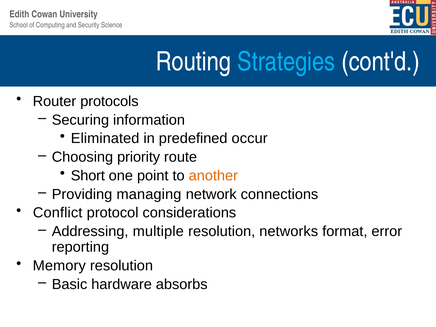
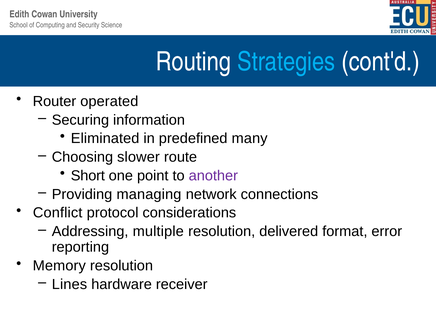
protocols: protocols -> operated (109, 101)
occur: occur -> many (250, 138)
priority: priority -> slower (138, 157)
another colour: orange -> purple (213, 176)
networks: networks -> delivered (289, 231)
Basic: Basic -> Lines (69, 284)
absorbs: absorbs -> receiver (182, 284)
